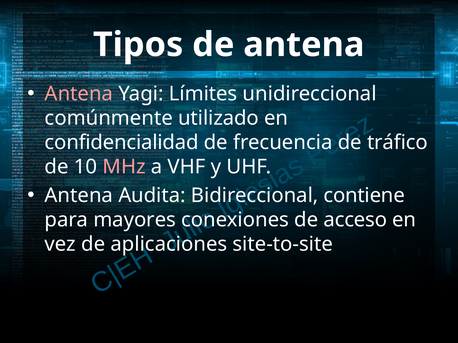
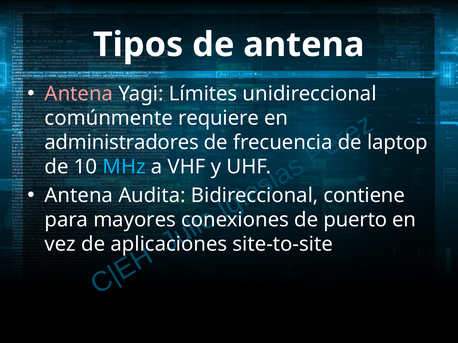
utilizado: utilizado -> requiere (219, 118)
confidencialidad: confidencialidad -> administradores (122, 143)
tráfico: tráfico -> laptop (397, 143)
MHz colour: pink -> light blue (124, 167)
acceso: acceso -> puerto (355, 220)
